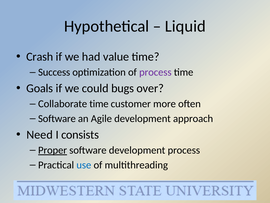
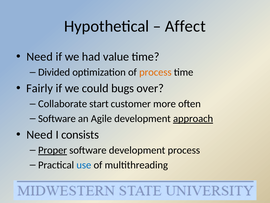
Liquid: Liquid -> Affect (185, 26)
Crash: Crash -> Need (40, 57)
Success: Success -> Divided (54, 72)
process colour: purple -> orange (155, 72)
Goals: Goals -> Fairly (40, 88)
Collaborate time: time -> start (99, 104)
approach underline: none -> present (193, 118)
